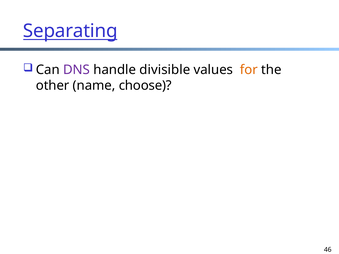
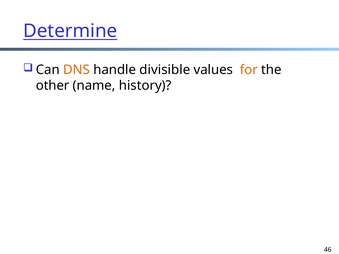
Separating: Separating -> Determine (70, 31)
DNS colour: purple -> orange (77, 70)
choose: choose -> history (145, 86)
